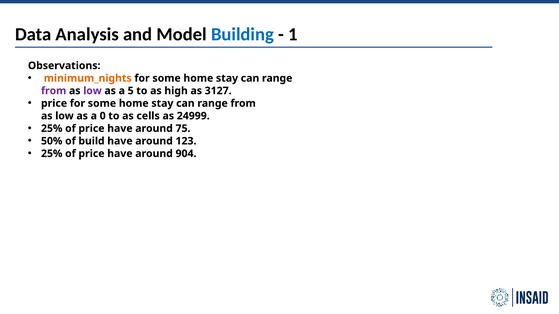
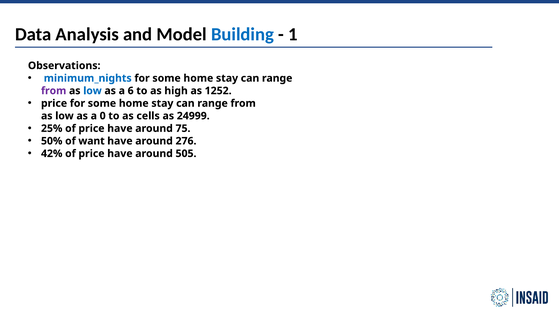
minimum_nights colour: orange -> blue (88, 78)
low colour: purple -> blue (92, 91)
5: 5 -> 6 (131, 91)
3127: 3127 -> 1252 (218, 91)
build: build -> want (92, 141)
123: 123 -> 276 (186, 141)
25%: 25% -> 42% (52, 154)
904: 904 -> 505 (186, 154)
